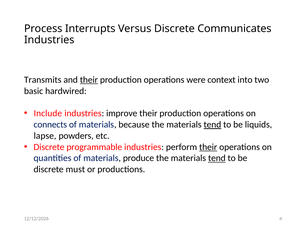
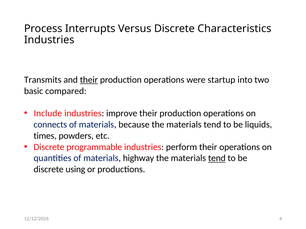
Communicates: Communicates -> Characteristics (234, 29)
context: context -> startup (221, 80)
hardwired: hardwired -> compared (66, 91)
tend underline: present -> none (212, 125)
lapse: lapse -> times (45, 136)
their underline: present -> none (208, 147)
produce: produce -> highway (139, 159)
must: must -> using (75, 170)
